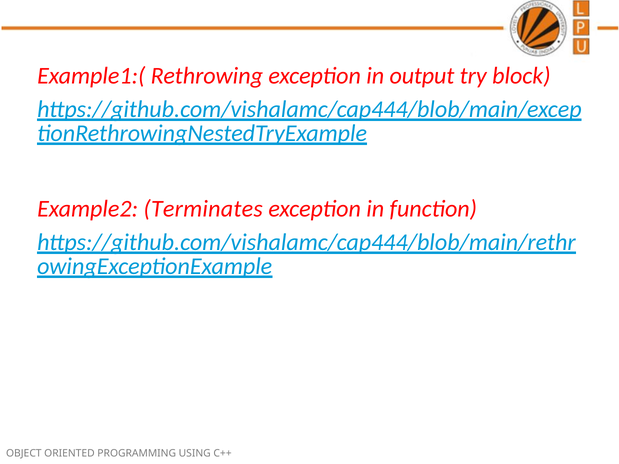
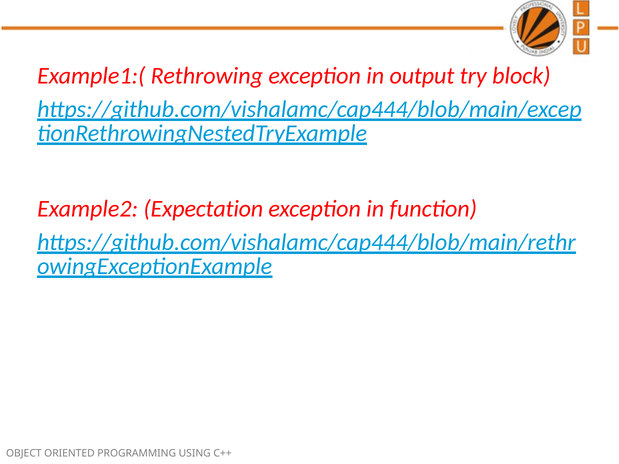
Terminates: Terminates -> Expectation (203, 209)
